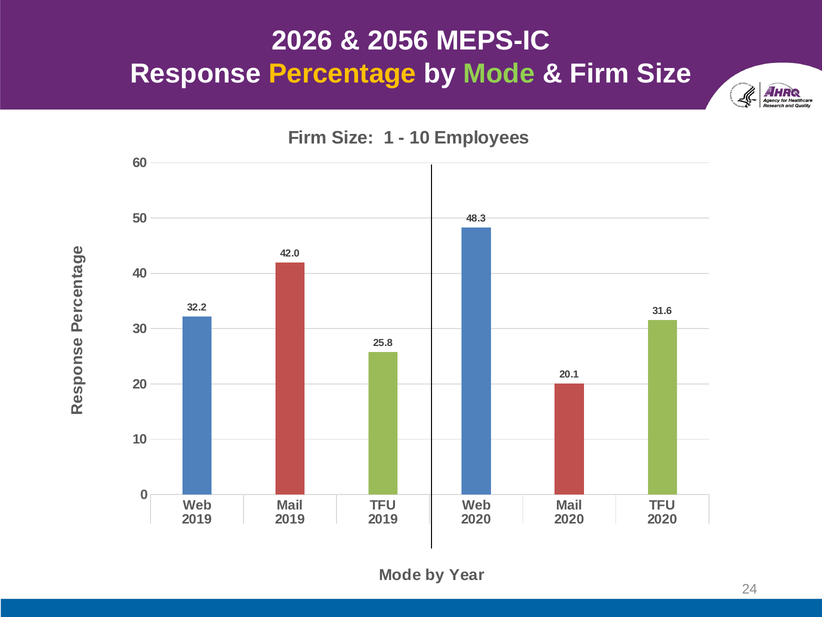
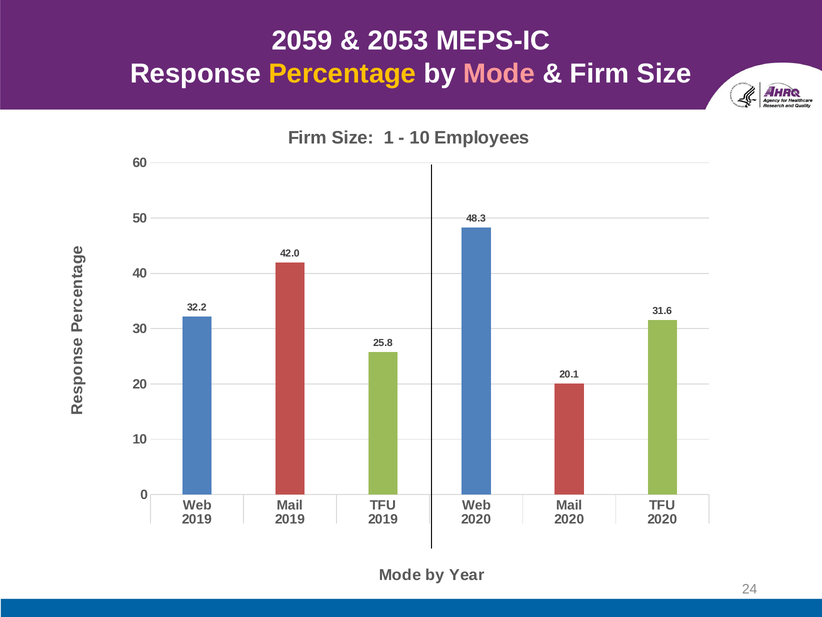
2026: 2026 -> 2059 (302, 41)
2056: 2056 -> 2053 (398, 41)
Mode colour: light green -> pink (499, 74)
